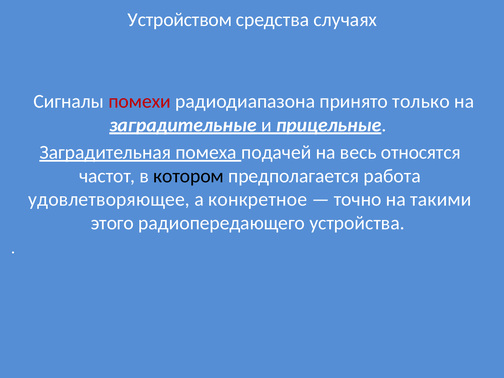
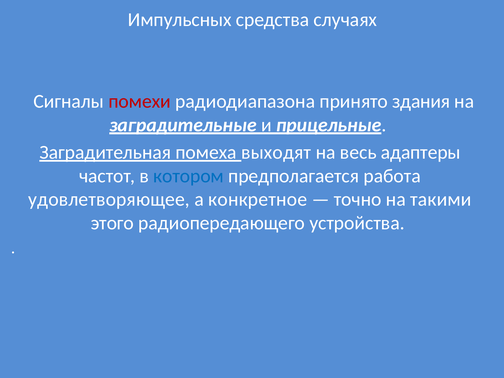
Устройством: Устройством -> Импульсных (180, 20)
только: только -> здания (421, 101)
подачей: подачей -> выходят (276, 152)
относятся: относятся -> адаптеры (421, 152)
котором colour: black -> blue (189, 176)
